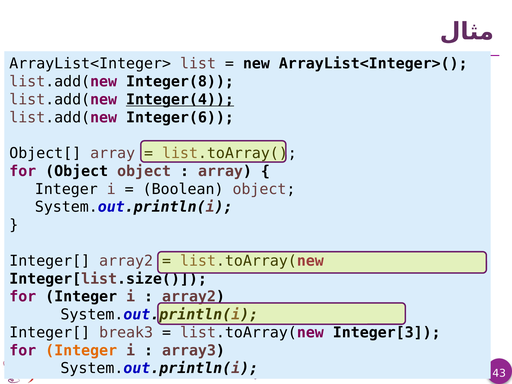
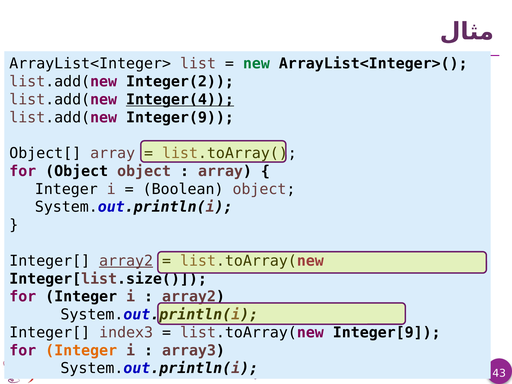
new colour: black -> green (256, 64)
Integer(8: Integer(8 -> Integer(2 (180, 82)
Integer(6: Integer(6 -> Integer(9 (180, 117)
array2 underline: none -> present (126, 261)
break3: break3 -> index3 (126, 333)
Integer[3: Integer[3 -> Integer[9 (387, 333)
